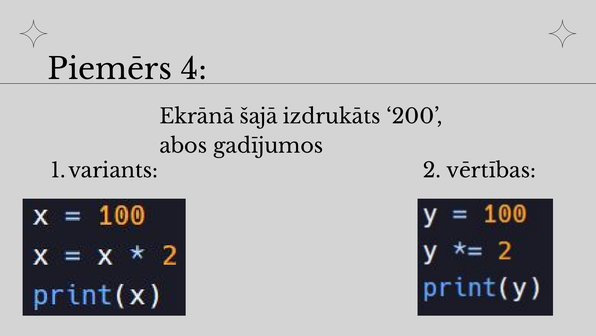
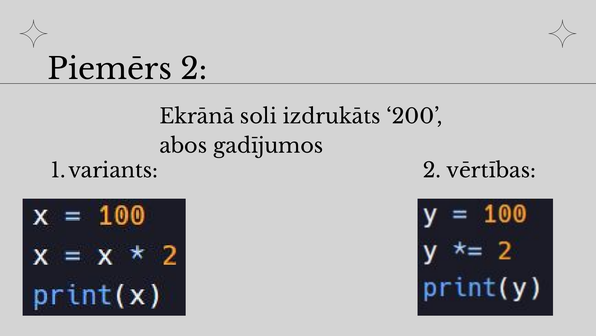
Piemērs 4: 4 -> 2 (194, 69)
šajā: šajā -> soli (258, 117)
